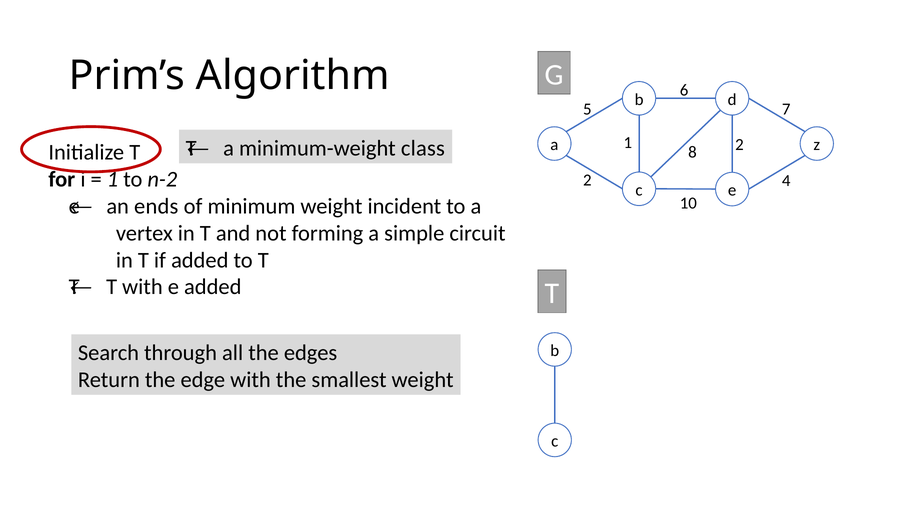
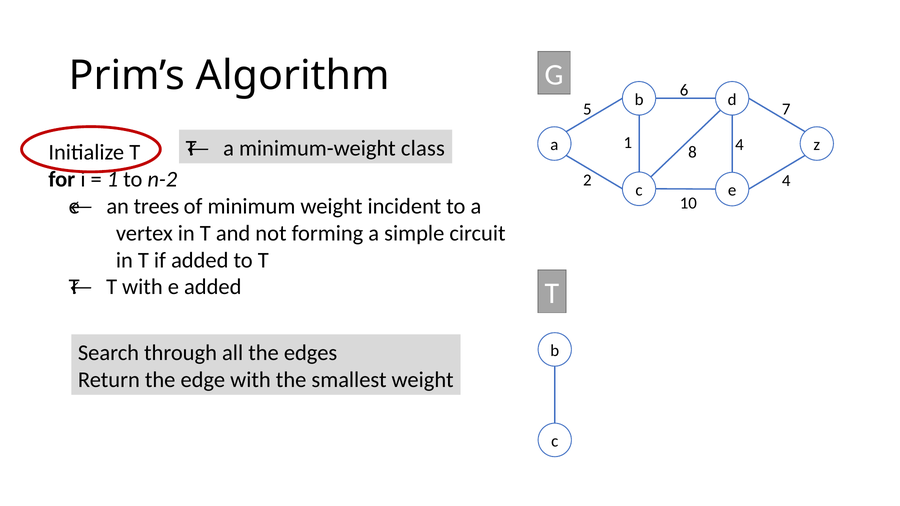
8 2: 2 -> 4 (739, 145)
ends: ends -> trees (156, 206)
